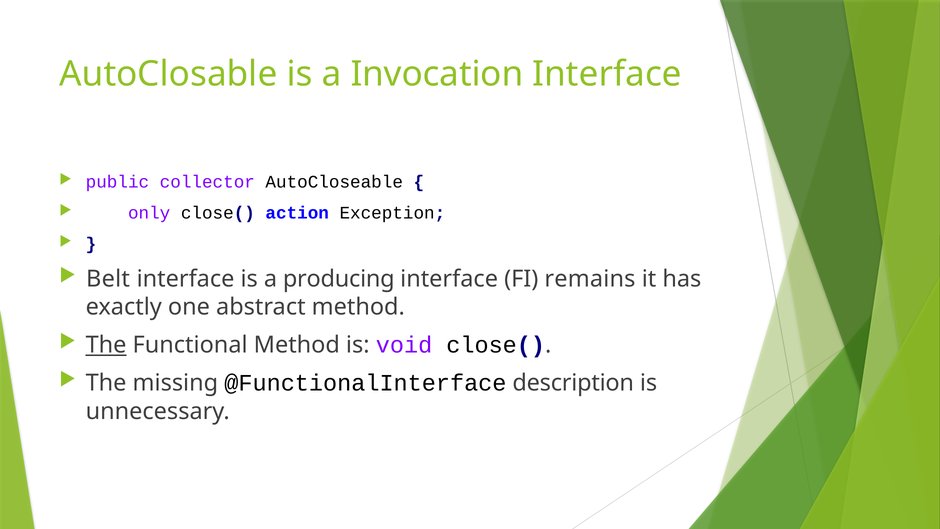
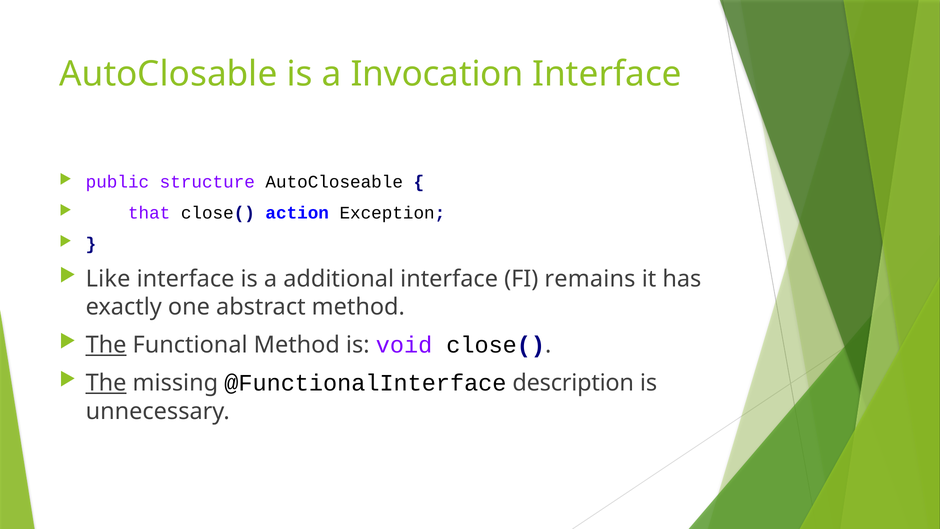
collector: collector -> structure (207, 182)
only: only -> that (149, 213)
Belt: Belt -> Like (108, 279)
producing: producing -> additional (339, 279)
The underline: none -> present (106, 383)
